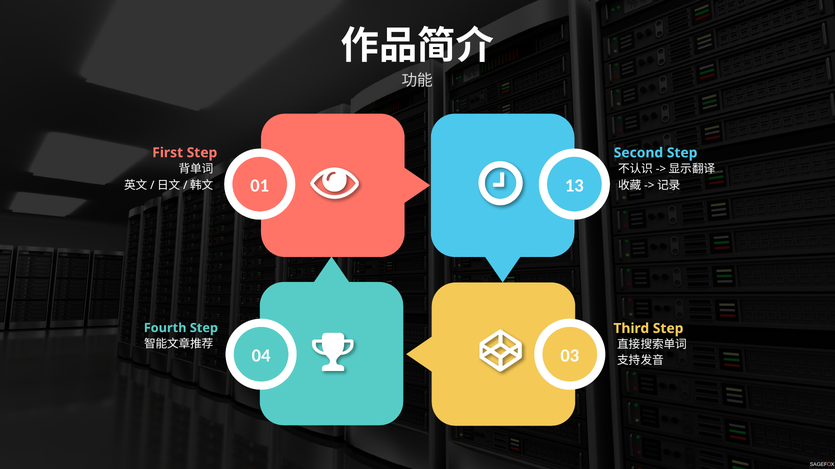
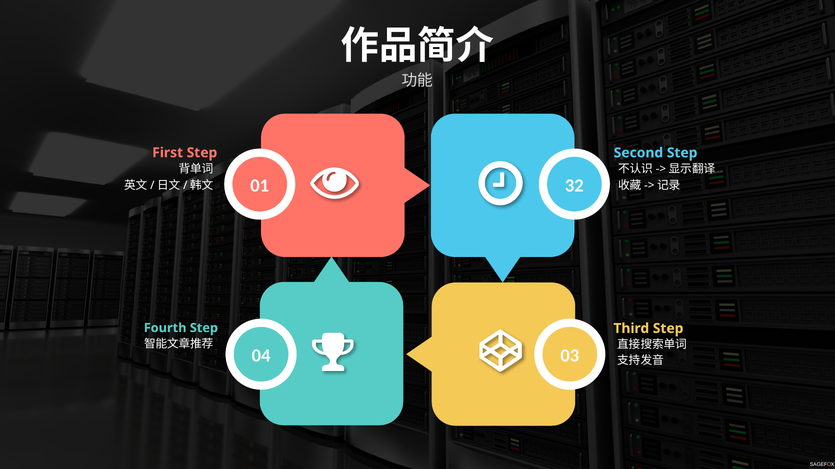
13: 13 -> 32 (574, 186)
